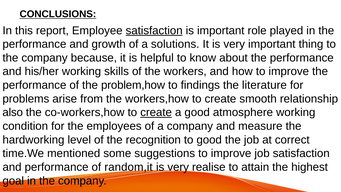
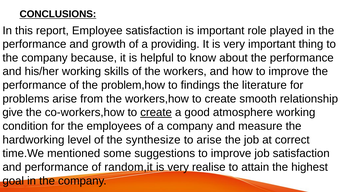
satisfaction underline: present -> none (154, 30)
solutions: solutions -> providing (175, 44)
also: also -> give (13, 112)
recognition: recognition -> synthesize (153, 140)
to good: good -> arise (209, 140)
